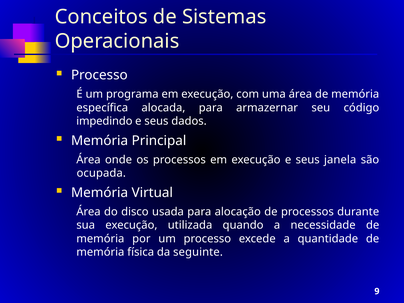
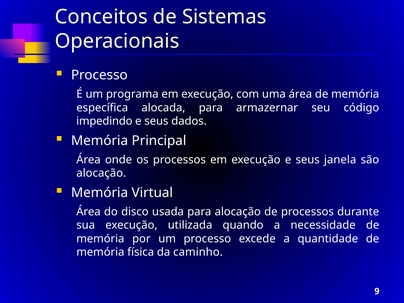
ocupada: ocupada -> alocação (101, 173)
seguinte: seguinte -> caminho (198, 252)
